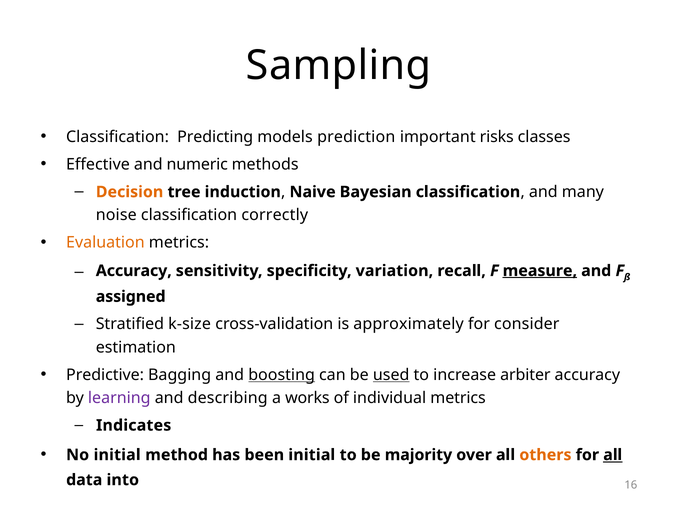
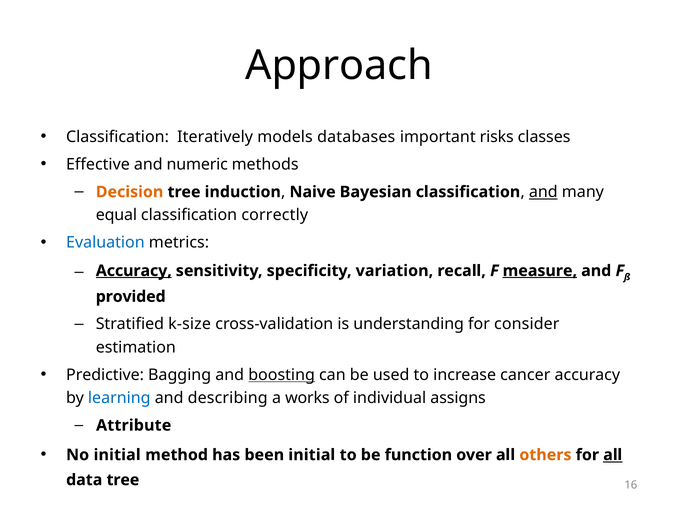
Sampling: Sampling -> Approach (339, 66)
Predicting: Predicting -> Iteratively (215, 137)
prediction: prediction -> databases (356, 137)
and underline: none -> present (543, 192)
noise: noise -> equal (116, 215)
Evaluation colour: orange -> blue (105, 242)
Accuracy underline: none -> present (134, 271)
assigned: assigned -> provided (131, 296)
approximately: approximately -> understanding (409, 324)
used underline: present -> none (391, 375)
arbiter: arbiter -> cancer (525, 375)
learning colour: purple -> blue (119, 398)
individual metrics: metrics -> assigns (458, 398)
Indicates: Indicates -> Attribute (134, 425)
majority: majority -> function (418, 454)
data into: into -> tree (123, 479)
